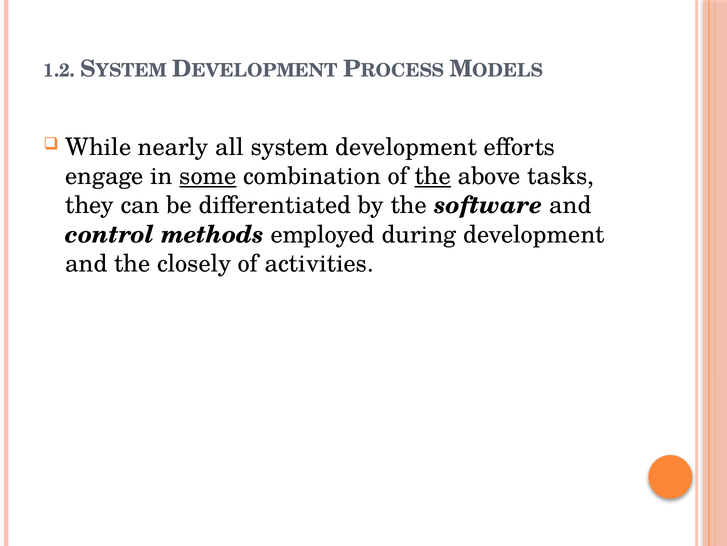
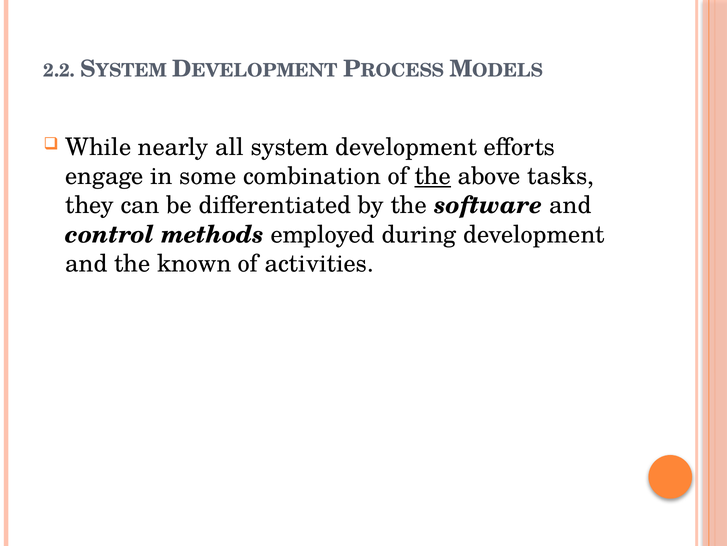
1.2: 1.2 -> 2.2 (59, 70)
some underline: present -> none (208, 176)
closely: closely -> known (194, 263)
